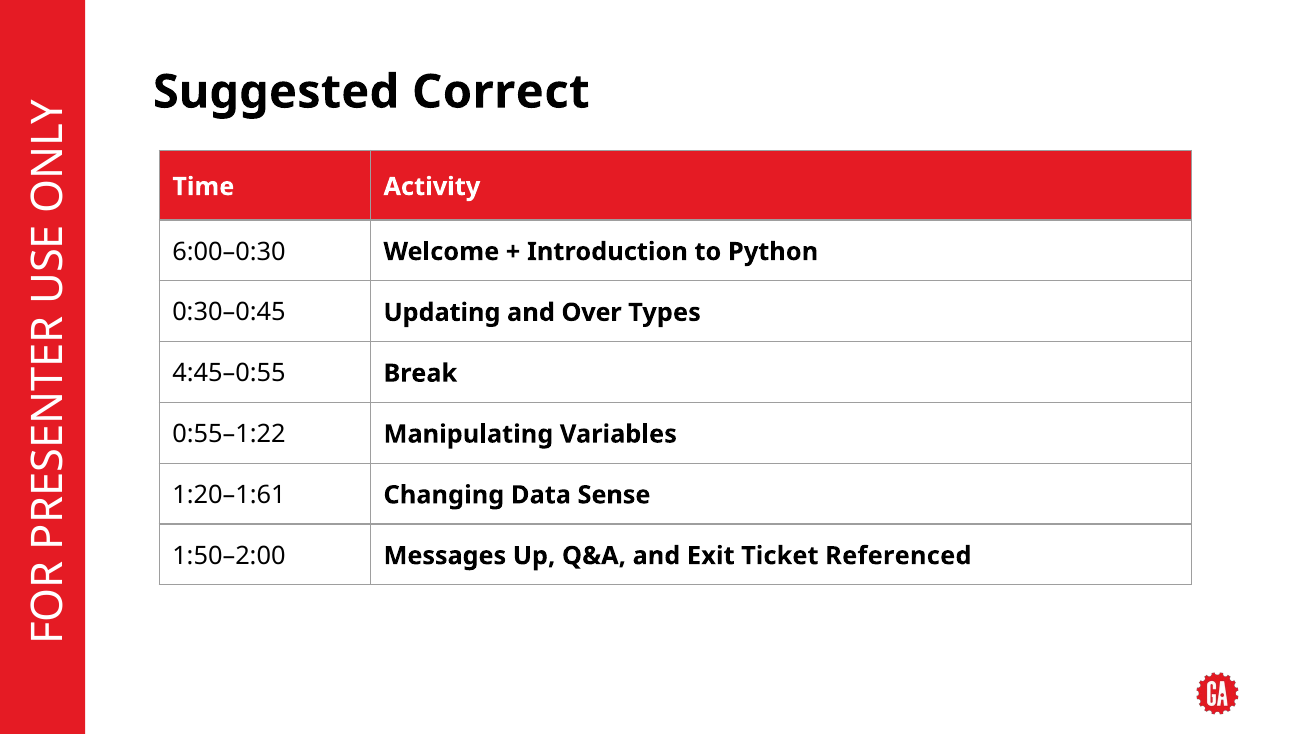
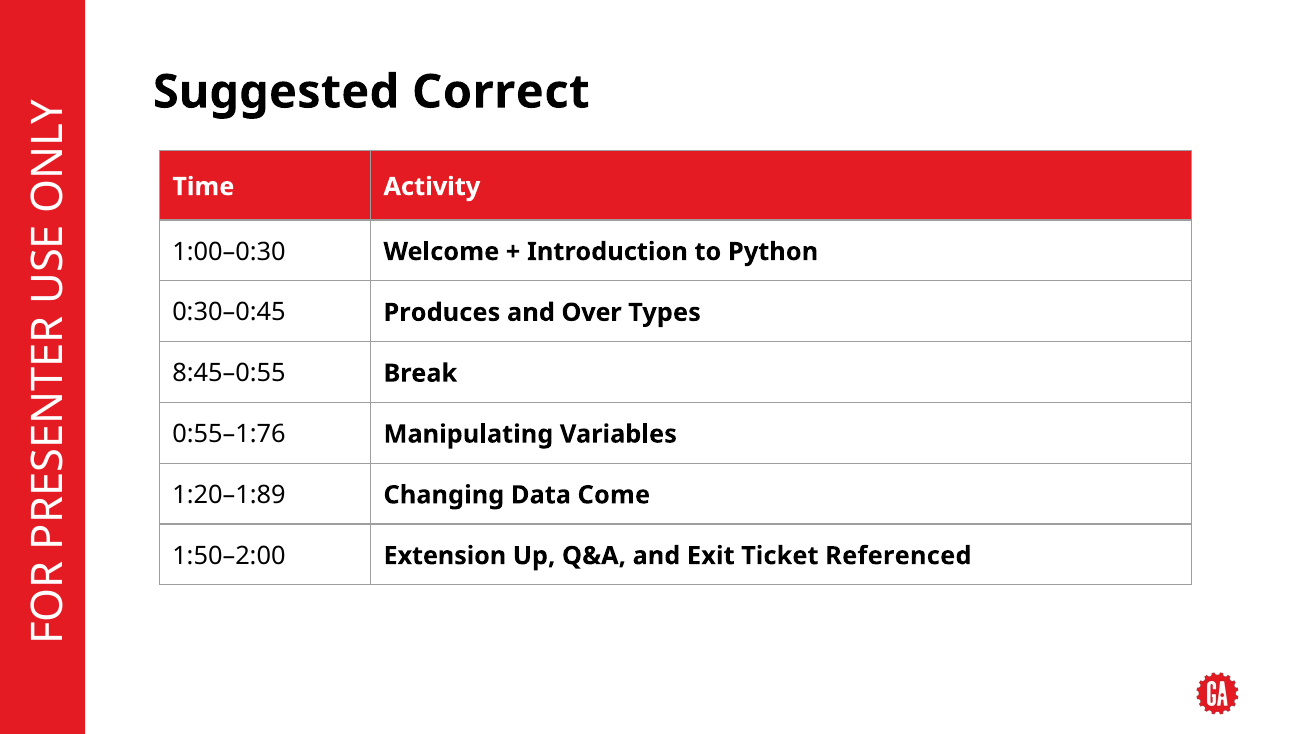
6:00–0:30: 6:00–0:30 -> 1:00–0:30 (229, 252)
Updating: Updating -> Produces (442, 313)
4:45–0:55: 4:45–0:55 -> 8:45–0:55 (229, 373)
0:55–1:22: 0:55–1:22 -> 0:55–1:76 (229, 434)
1:20–1:61: 1:20–1:61 -> 1:20–1:89 (229, 495)
Sense: Sense -> Come (614, 495)
Messages: Messages -> Extension (445, 556)
